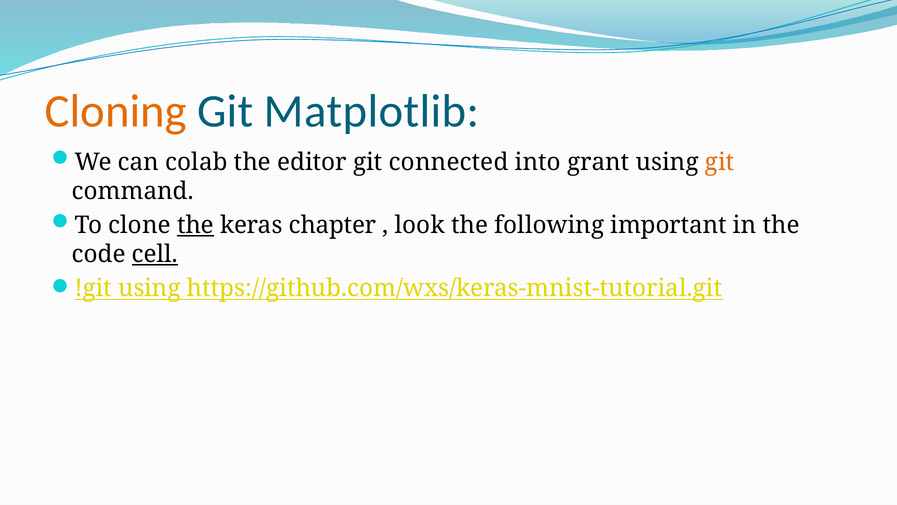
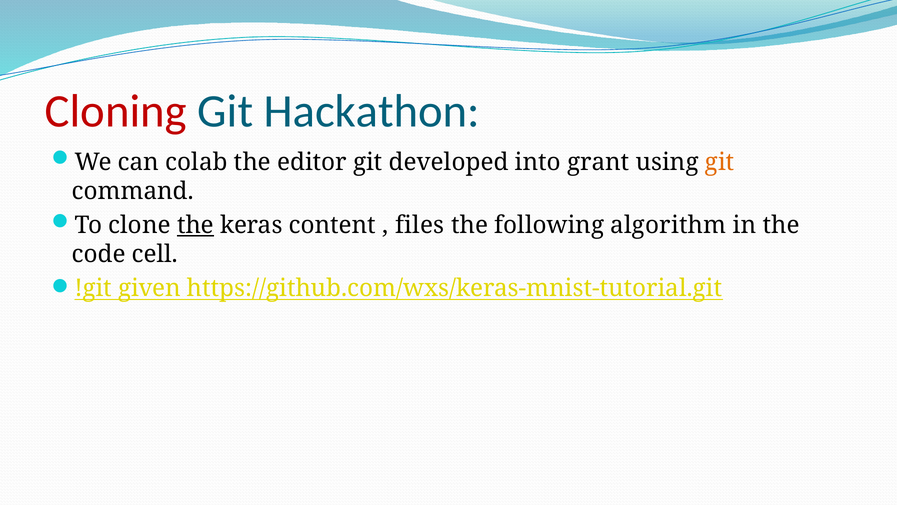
Cloning colour: orange -> red (116, 111)
Matplotlib: Matplotlib -> Hackathon (372, 111)
connected: connected -> developed (449, 162)
chapter: chapter -> content (332, 225)
look: look -> files (420, 225)
important: important -> algorithm (668, 225)
cell underline: present -> none (155, 254)
!git using: using -> given (149, 288)
